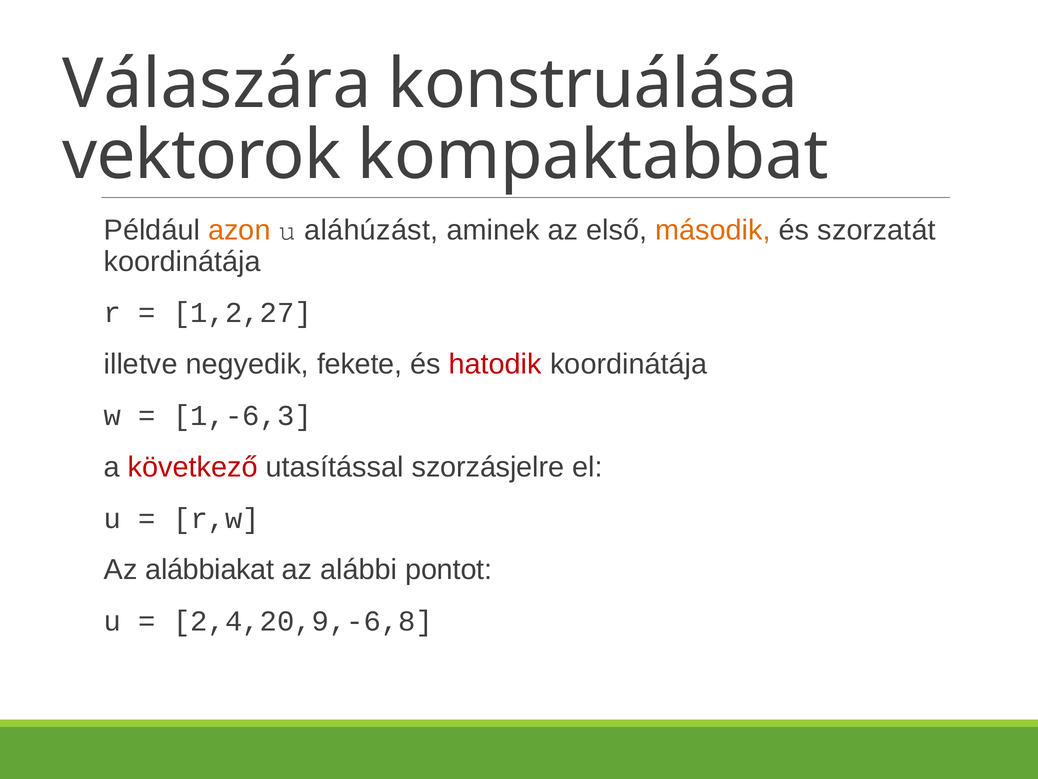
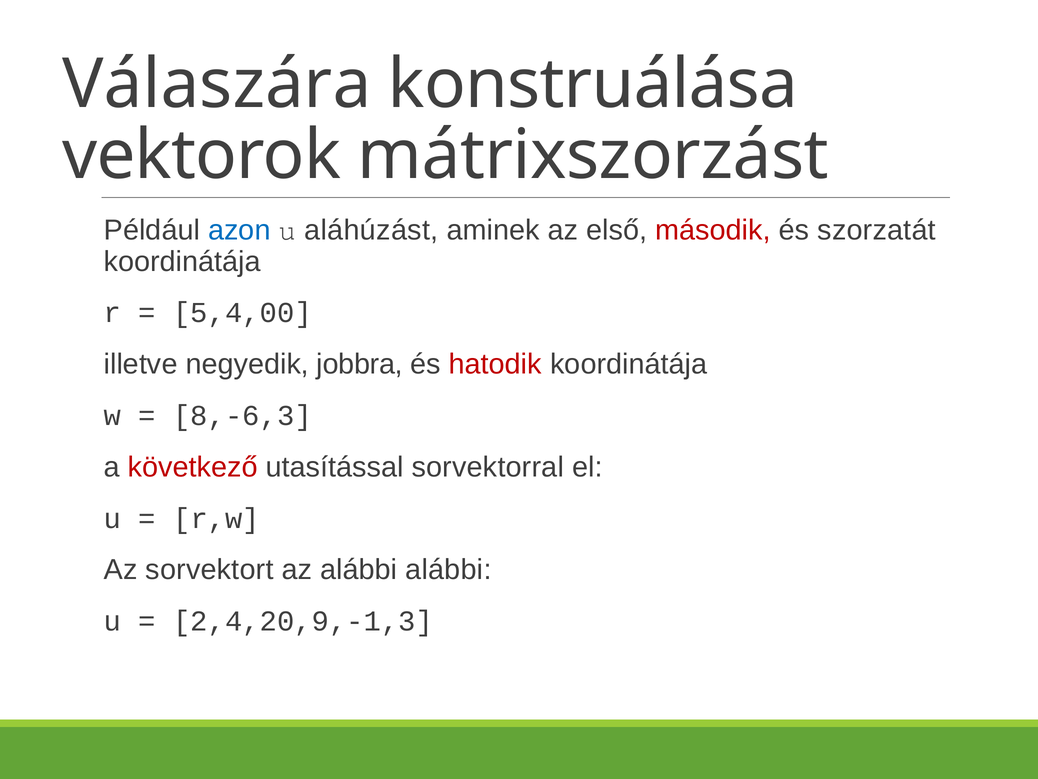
kompaktabbat: kompaktabbat -> mátrixszorzást (593, 155)
azon colour: orange -> blue (239, 230)
második colour: orange -> red (713, 230)
1,2,27: 1,2,27 -> 5,4,00 (242, 313)
fekete: fekete -> jobbra (360, 364)
1,-6,3: 1,-6,3 -> 8,-6,3 (242, 415)
szorzásjelre: szorzásjelre -> sorvektorral (488, 467)
alábbiakat: alábbiakat -> sorvektort (210, 570)
alábbi pontot: pontot -> alábbi (448, 570)
2,4,20,9,-6,8: 2,4,20,9,-6,8 -> 2,4,20,9,-1,3 (303, 621)
